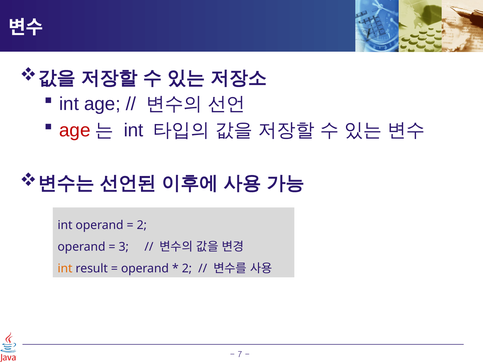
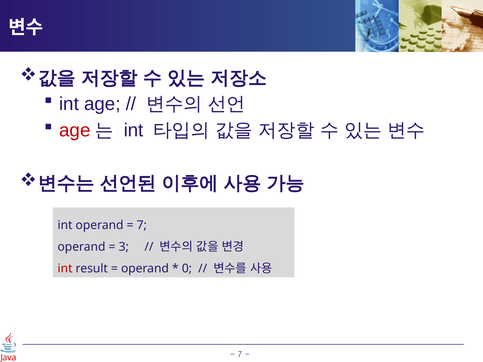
2: 2 -> 7 (142, 225)
int colour: orange -> red (65, 269)
2: 2 -> 0 (187, 269)
